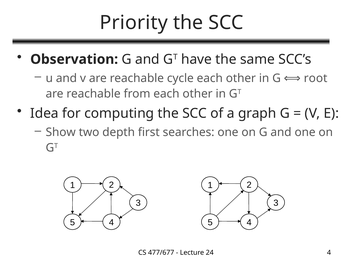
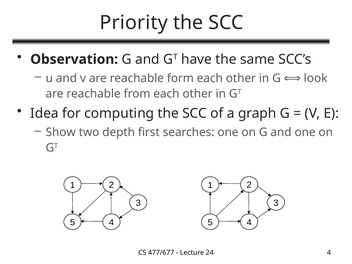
cycle: cycle -> form (180, 78)
root: root -> look (316, 78)
